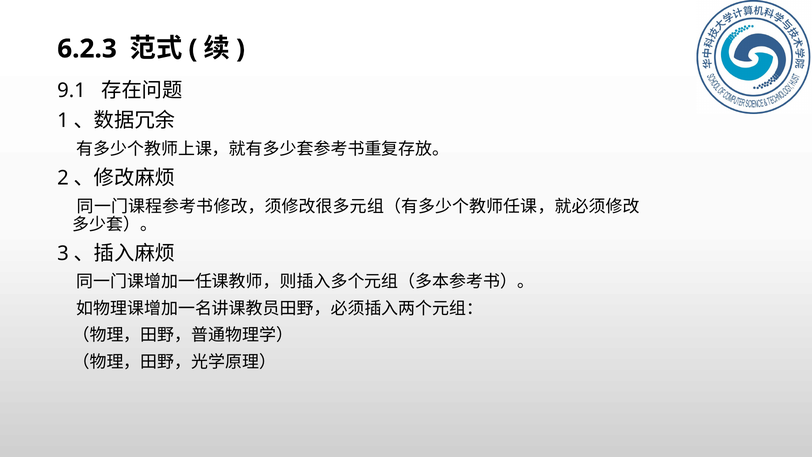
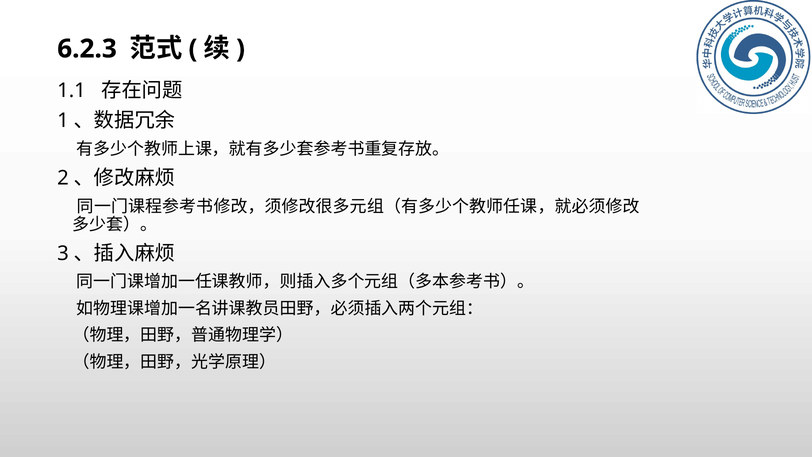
9.1: 9.1 -> 1.1 (72, 90)
